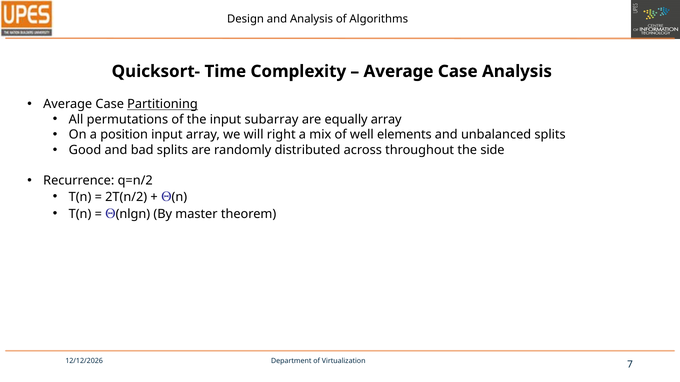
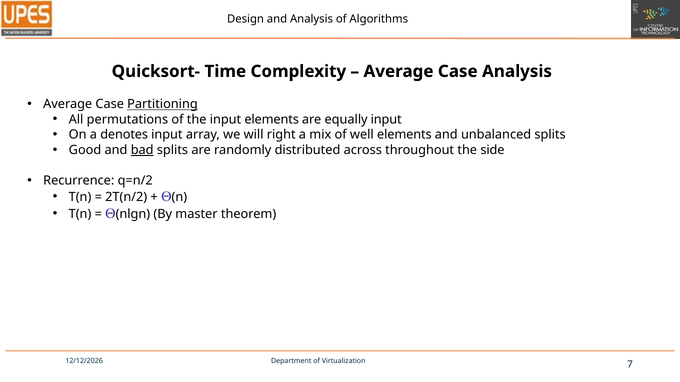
input subarray: subarray -> elements (272, 120)
equally array: array -> input (386, 120)
position: position -> denotes (124, 135)
bad underline: none -> present (142, 150)
